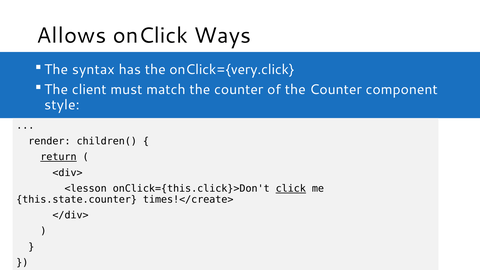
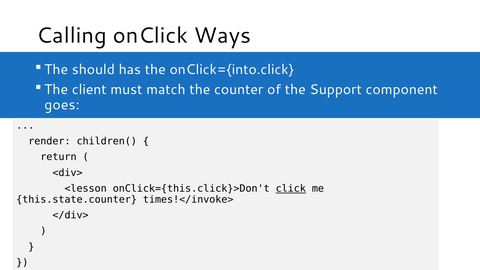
Allows: Allows -> Calling (72, 35)
syntax: syntax -> should (93, 70)
onClick={very.click: onClick={very.click -> onClick={into.click (232, 70)
of the Counter: Counter -> Support (336, 90)
style: style -> goes (62, 105)
return underline: present -> none (58, 157)
times!</create>: times!</create> -> times!</invoke> (188, 199)
